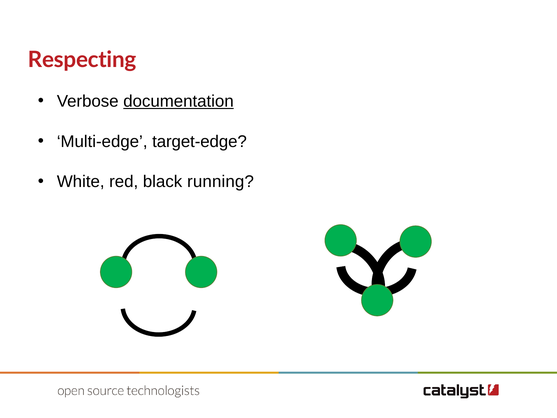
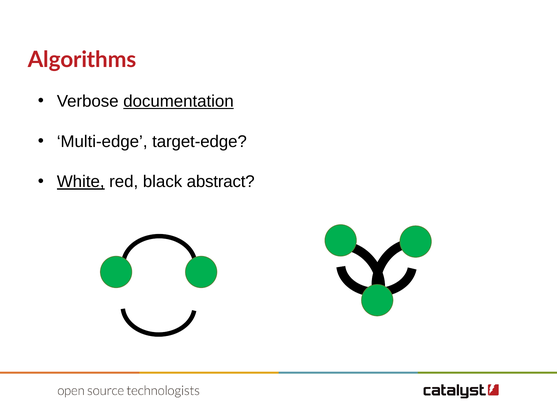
Respecting: Respecting -> Algorithms (82, 60)
White underline: none -> present (81, 182)
running: running -> abstract (221, 182)
